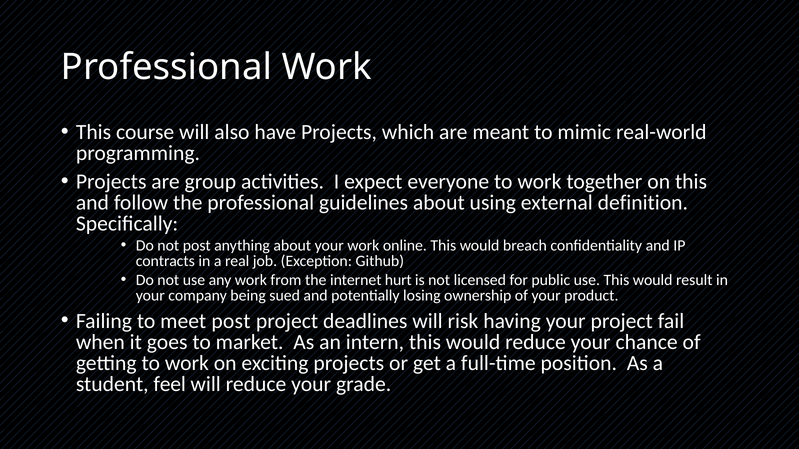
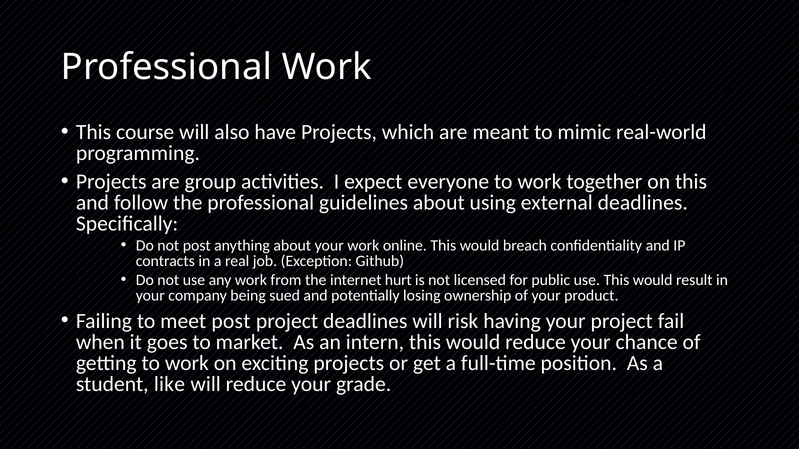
external definition: definition -> deadlines (643, 203)
feel: feel -> like (169, 384)
